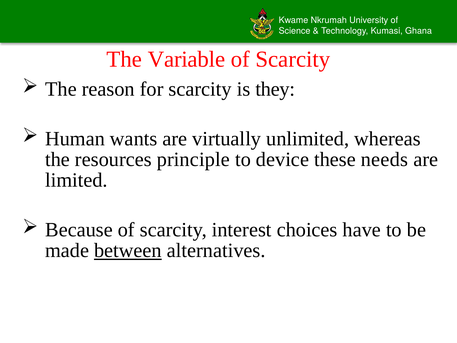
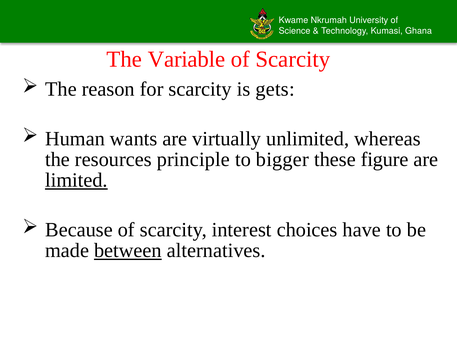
they: they -> gets (275, 89)
device: device -> bigger (282, 159)
needs: needs -> figure (385, 159)
limited underline: none -> present (76, 180)
